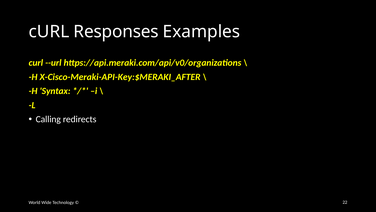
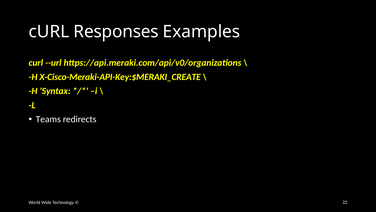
X-Cisco-Meraki-API-Key:$MERAKI_AFTER: X-Cisco-Meraki-API-Key:$MERAKI_AFTER -> X-Cisco-Meraki-API-Key:$MERAKI_CREATE (120, 77)
Calling: Calling -> Teams (48, 119)
